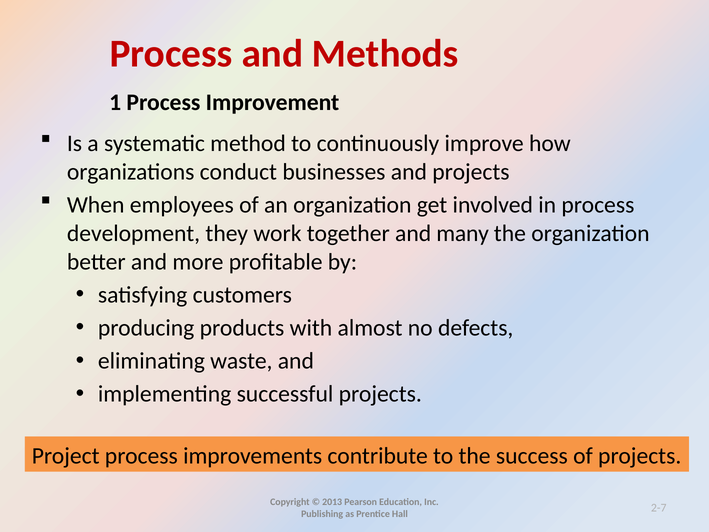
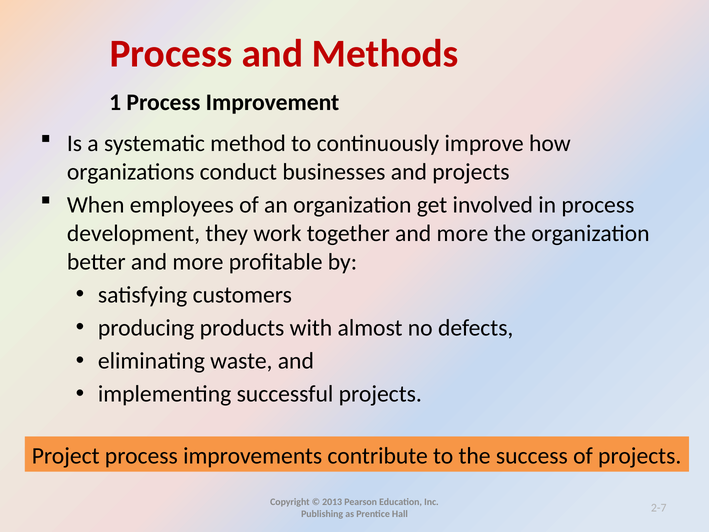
together and many: many -> more (462, 233)
